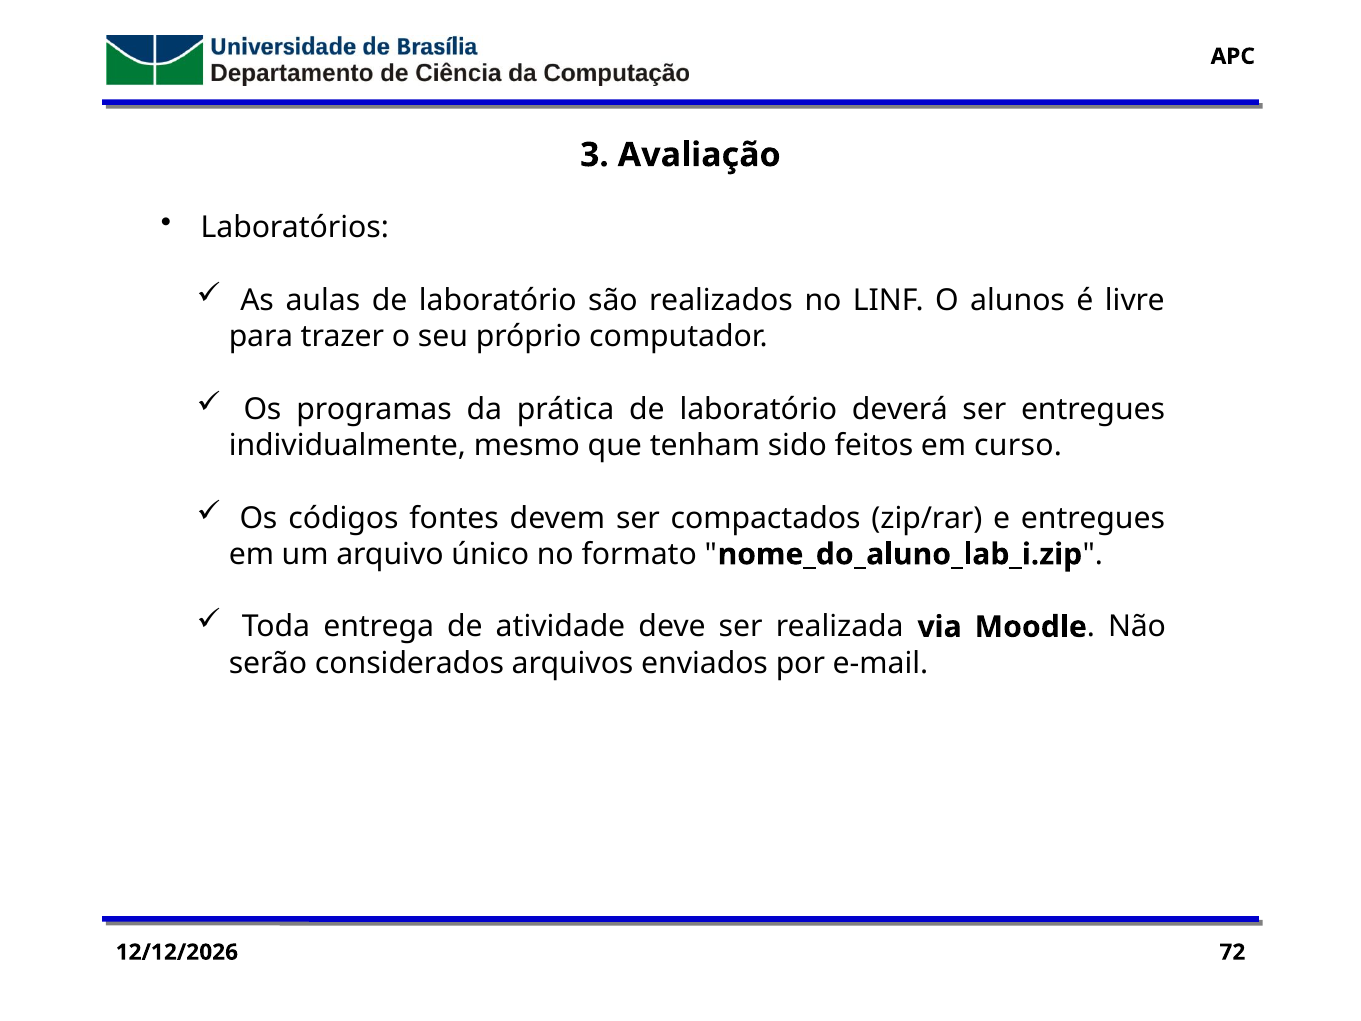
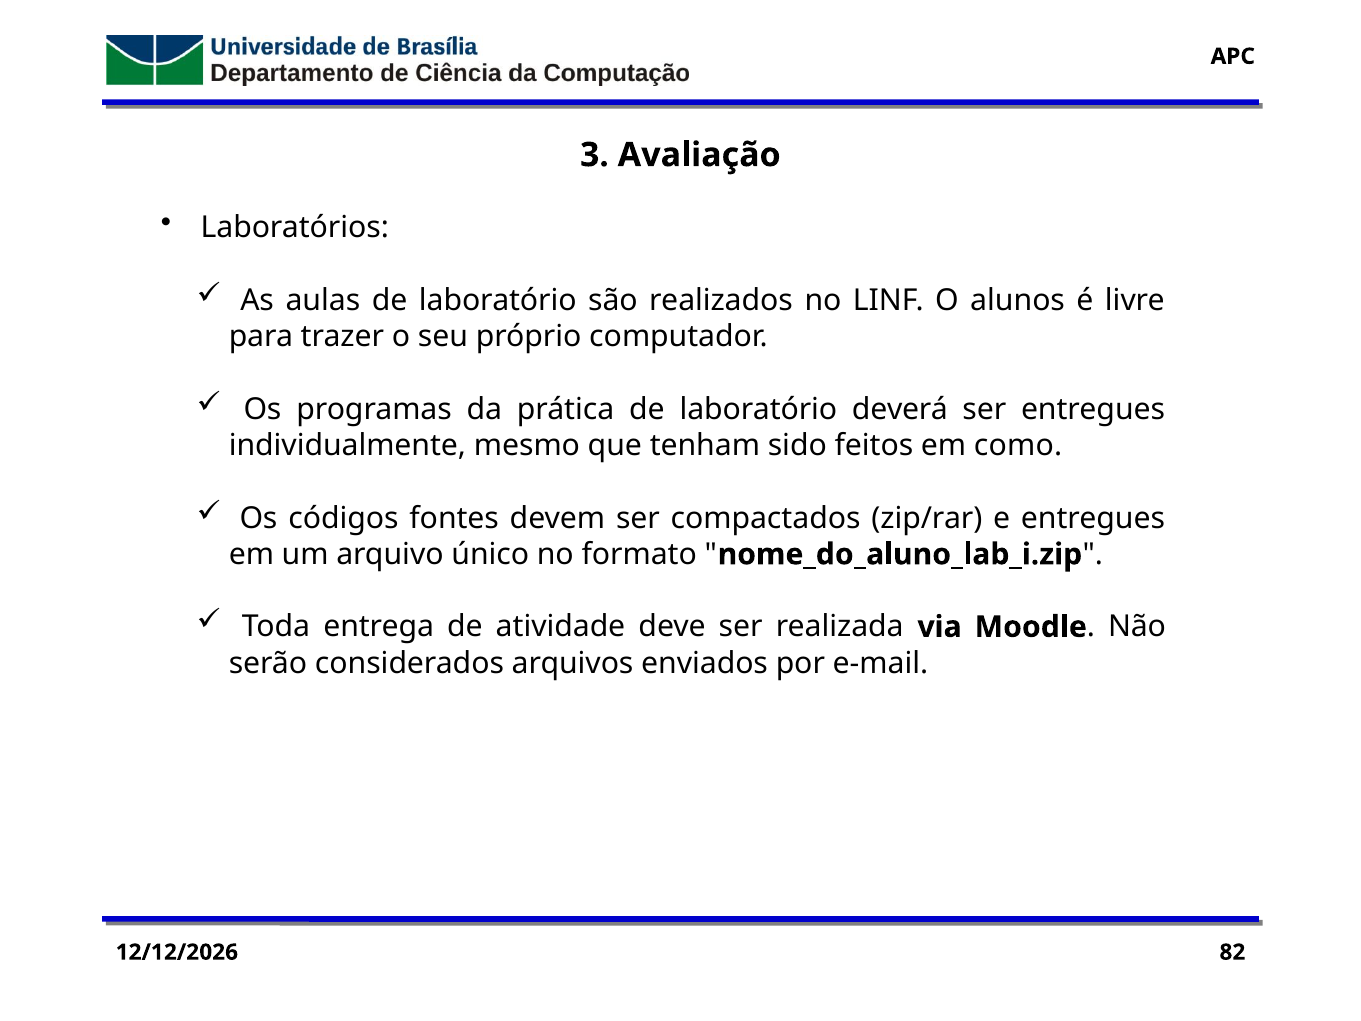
curso: curso -> como (1018, 445)
72: 72 -> 82 (1232, 952)
